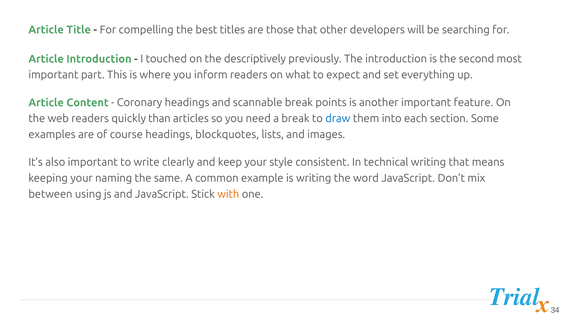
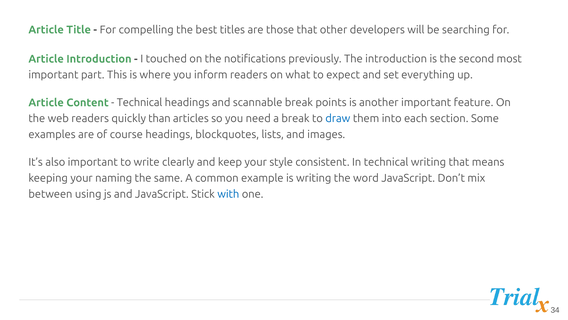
descriptively: descriptively -> notifications (255, 59)
Coronary: Coronary -> Technical (140, 102)
with colour: orange -> blue (228, 194)
